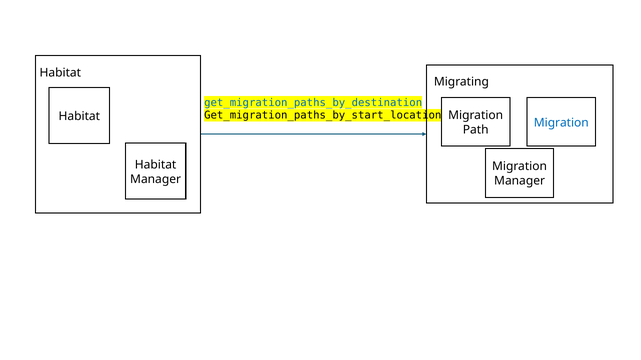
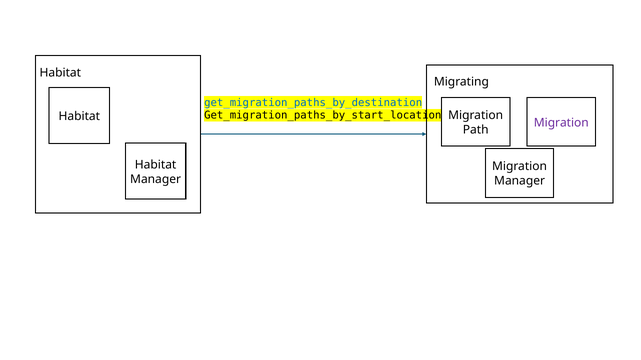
Migration colour: blue -> purple (561, 123)
